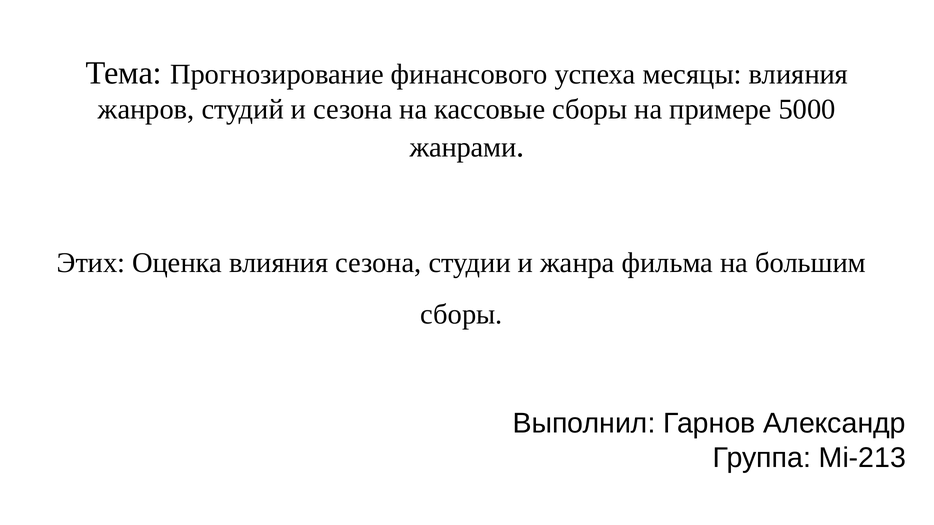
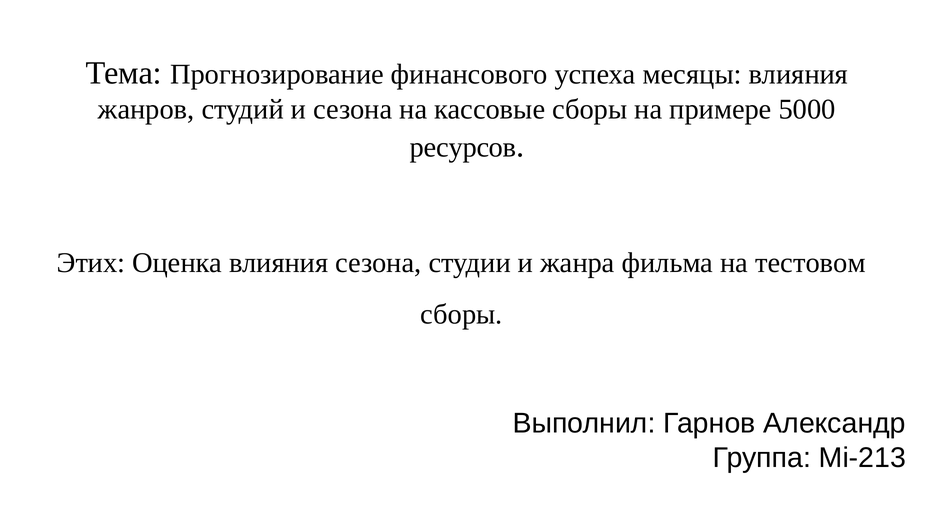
жанрами: жанрами -> ресурсов (463, 148)
большим: большим -> тестовом (810, 263)
